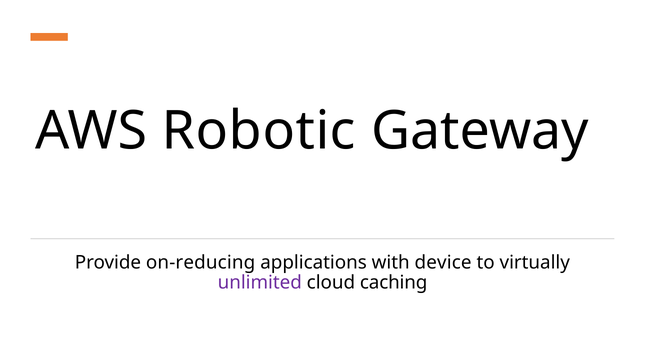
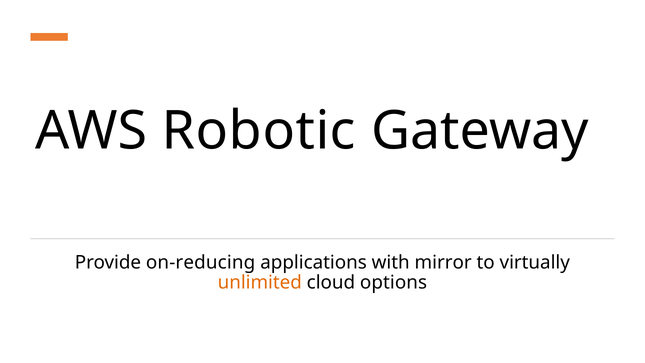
device: device -> mirror (443, 262)
unlimited colour: purple -> orange (260, 283)
caching: caching -> options (394, 283)
